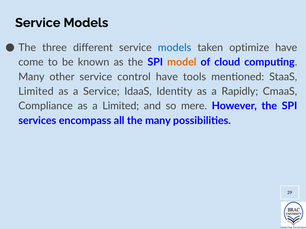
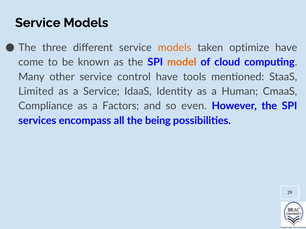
models colour: blue -> orange (175, 48)
Rapidly: Rapidly -> Human (240, 92)
a Limited: Limited -> Factors (121, 106)
mere: mere -> even (194, 106)
the many: many -> being (158, 121)
